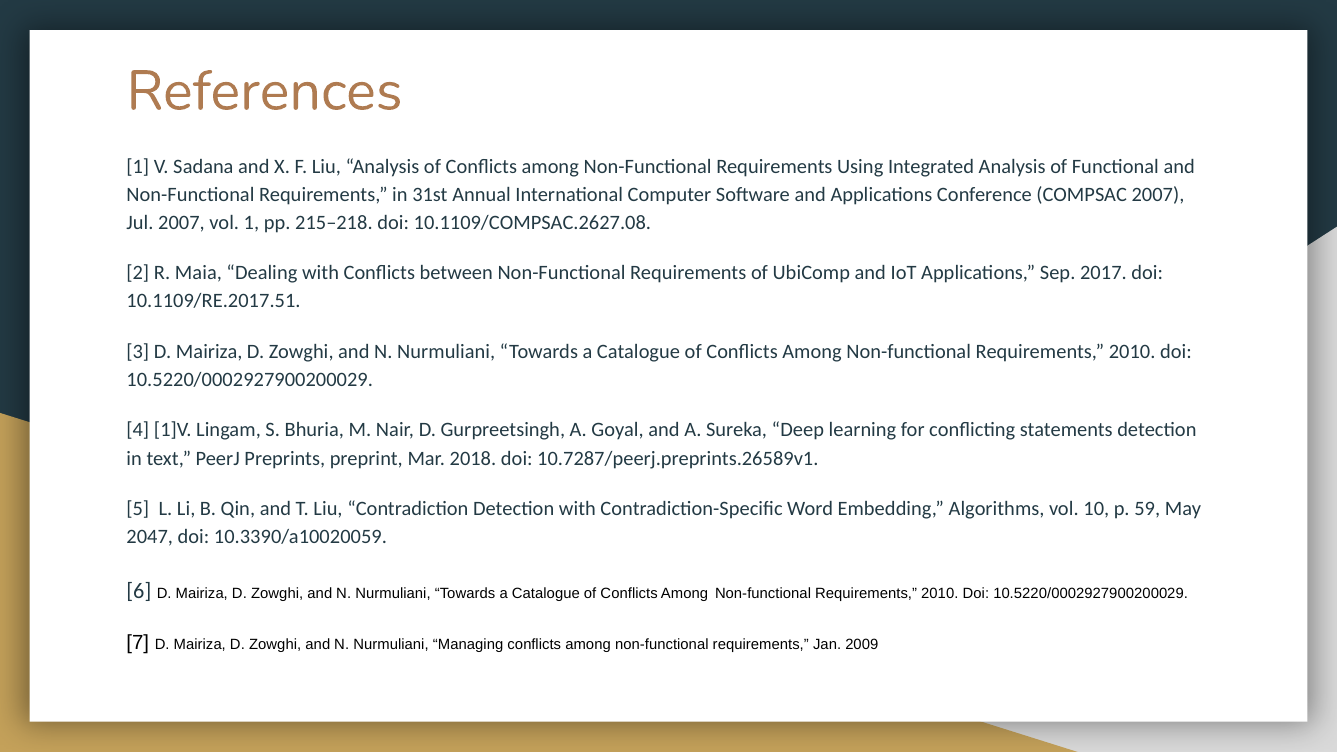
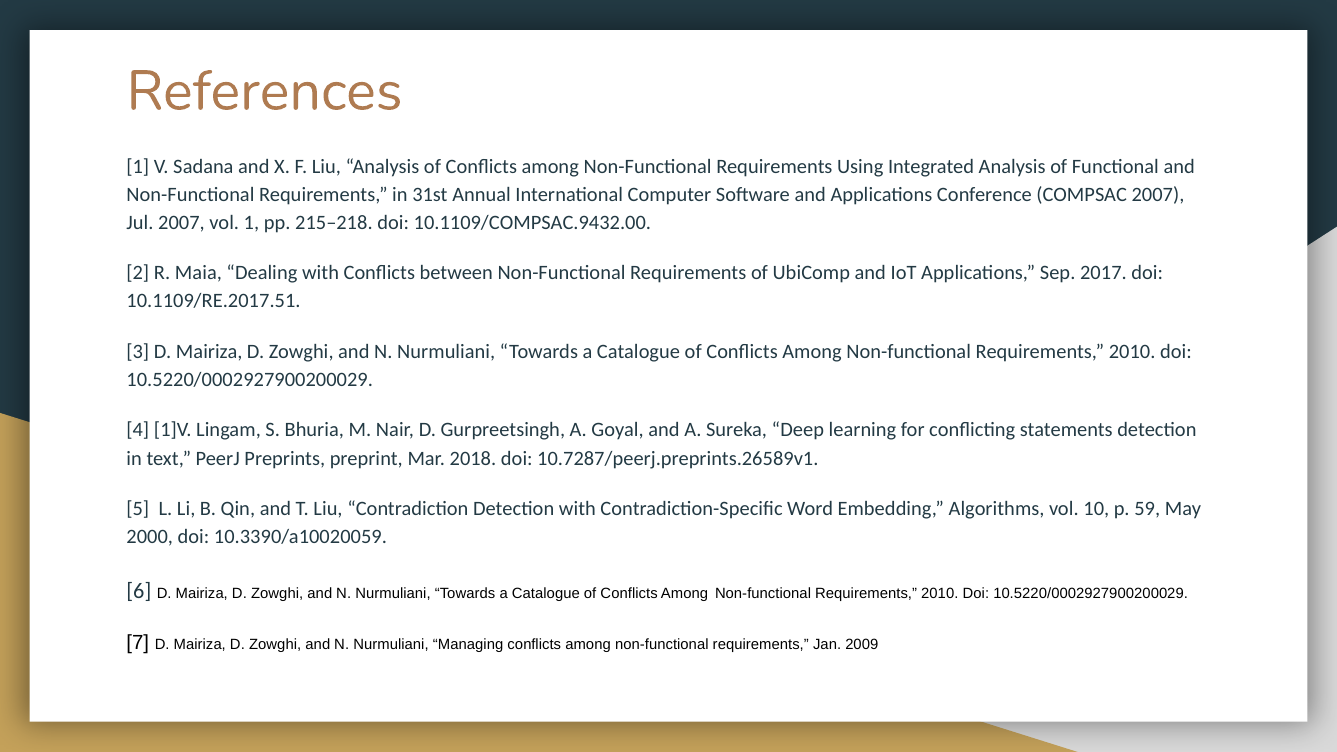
10.1109/COMPSAC.2627.08: 10.1109/COMPSAC.2627.08 -> 10.1109/COMPSAC.9432.00 (532, 223)
2047: 2047 -> 2000 (150, 537)
